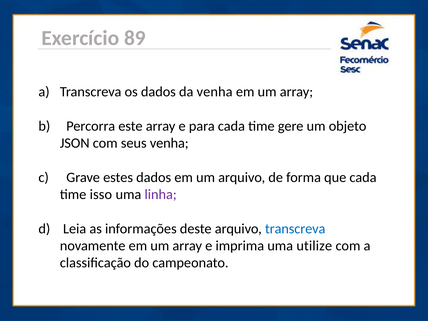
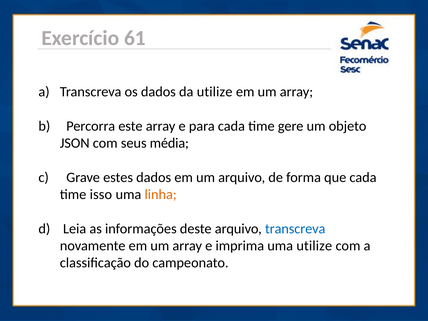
89: 89 -> 61 (135, 38)
da venha: venha -> utilize (215, 92)
seus venha: venha -> média (169, 143)
linha colour: purple -> orange (161, 194)
